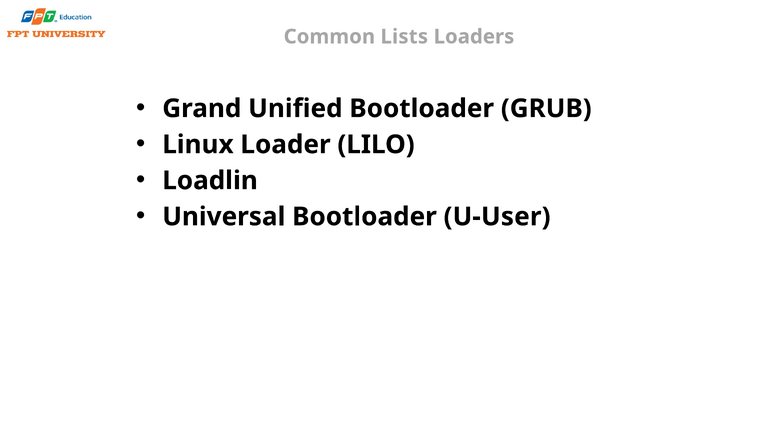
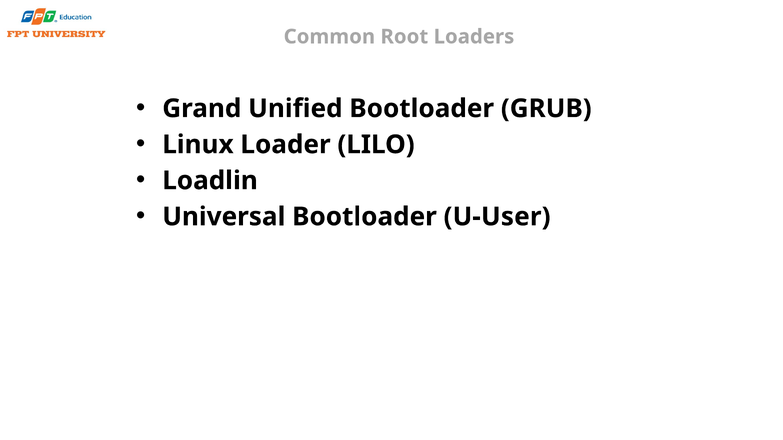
Lists: Lists -> Root (404, 37)
